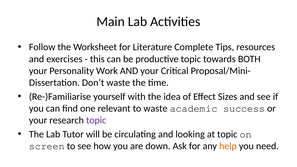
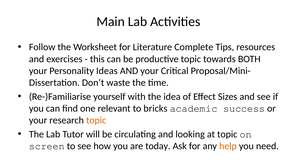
Work: Work -> Ideas (107, 71)
to waste: waste -> bricks (155, 108)
topic colour: purple -> orange (96, 120)
down: down -> today (158, 146)
